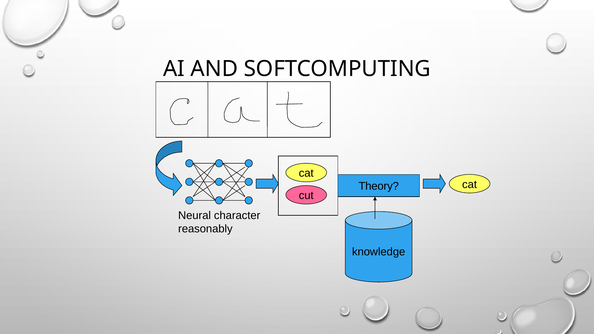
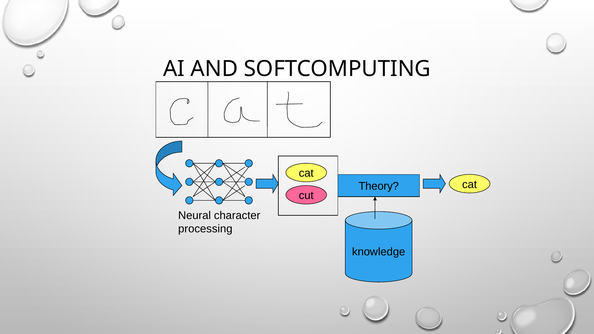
reasonably: reasonably -> processing (205, 229)
